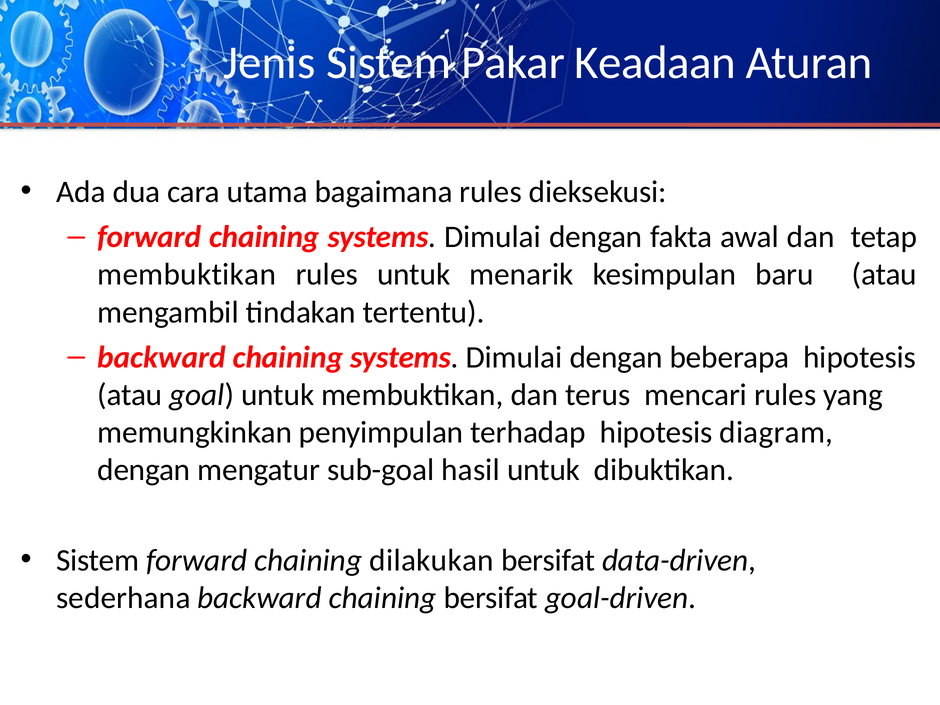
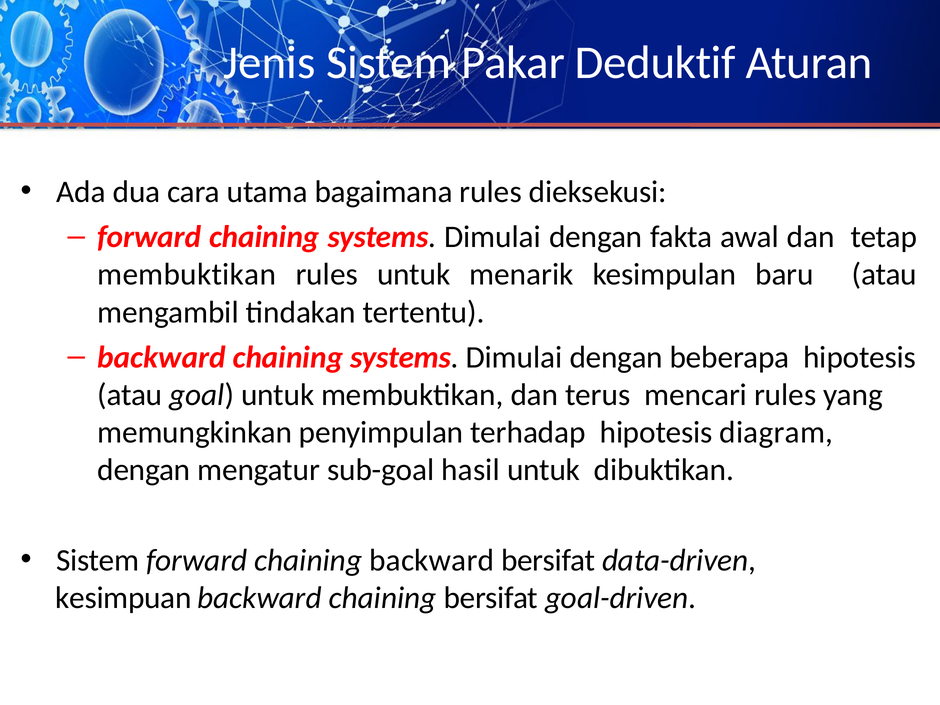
Keadaan: Keadaan -> Deduktif (655, 63)
chaining dilakukan: dilakukan -> backward (432, 560)
sederhana: sederhana -> kesimpuan (124, 598)
